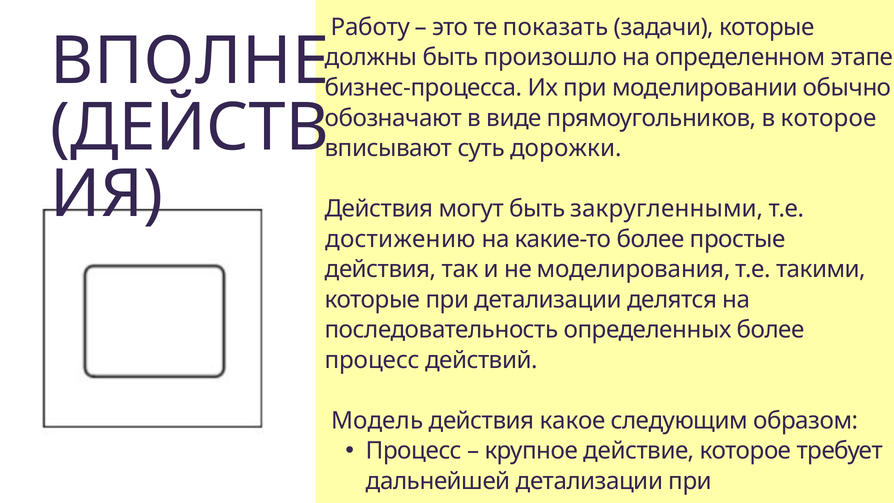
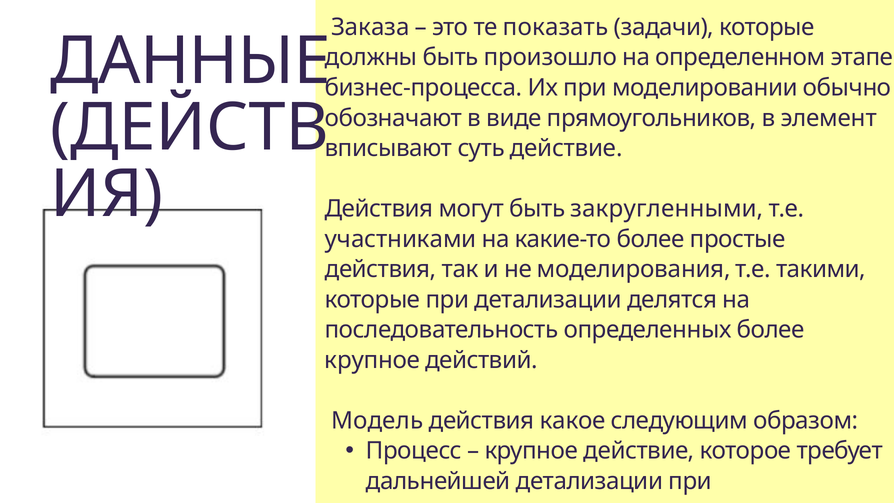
Работу: Работу -> Заказа (370, 27)
ВПОЛНЕ: ВПОЛНЕ -> ДАННЫЕ (190, 61)
в которое: которое -> элемент (829, 118)
суть дорожки: дорожки -> действие (566, 148)
достижению: достижению -> участниками (401, 239)
процесс: процесс -> крупное (372, 360)
